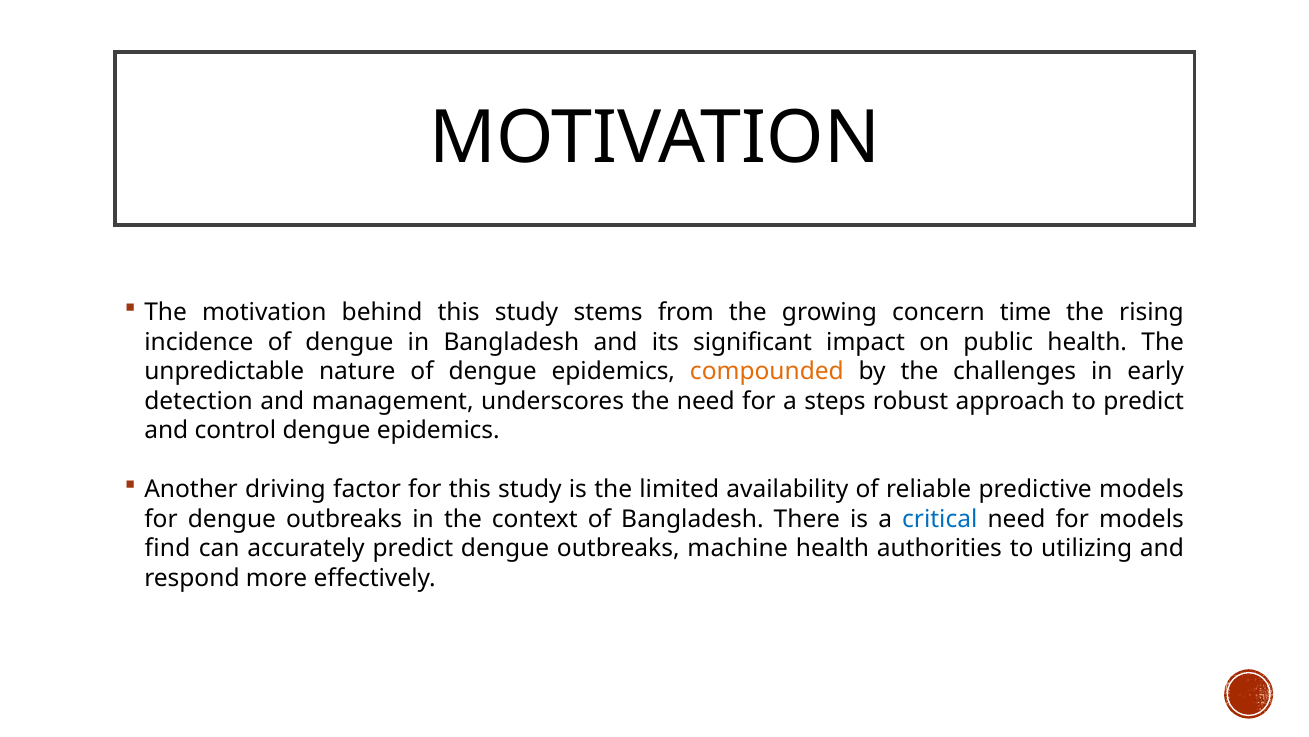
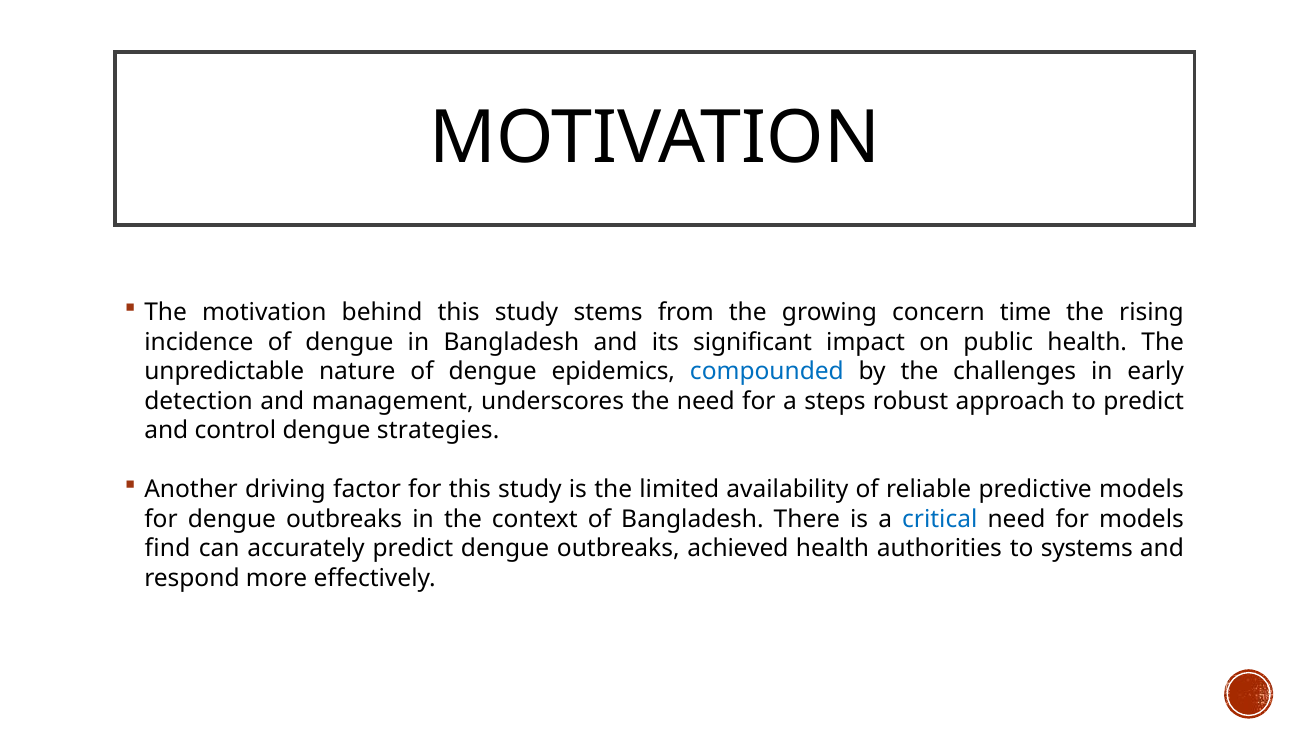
compounded colour: orange -> blue (767, 371)
control dengue epidemics: epidemics -> strategies (438, 430)
machine: machine -> achieved (738, 548)
utilizing: utilizing -> systems (1087, 548)
